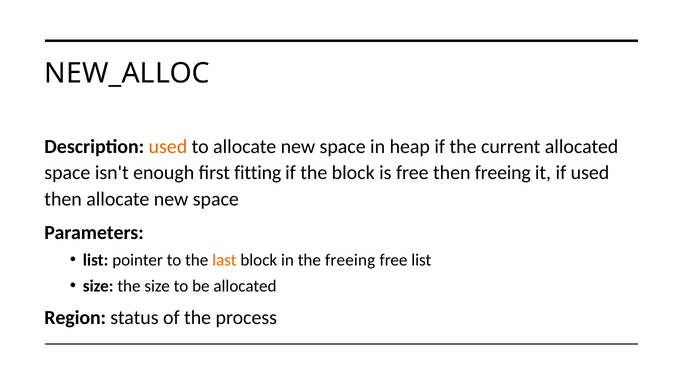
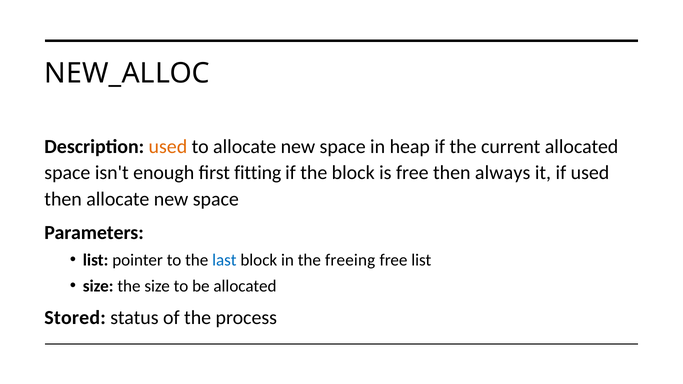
then freeing: freeing -> always (503, 173)
last colour: orange -> blue (224, 260)
Region: Region -> Stored (75, 318)
